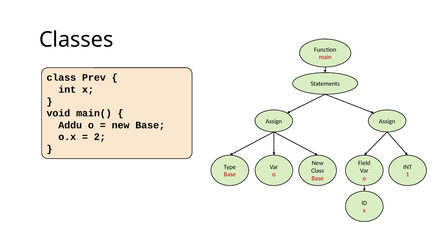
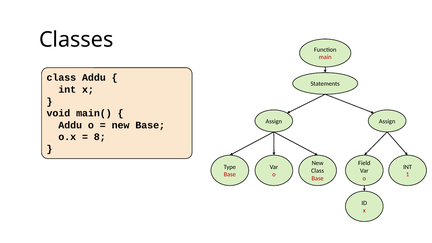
class Prev: Prev -> Addu (94, 78)
2: 2 -> 8 (100, 137)
